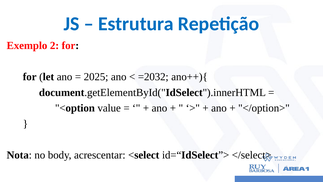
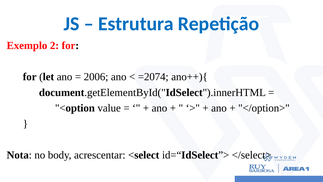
2025: 2025 -> 2006 (96, 77)
=2032: =2032 -> =2074 (153, 77)
